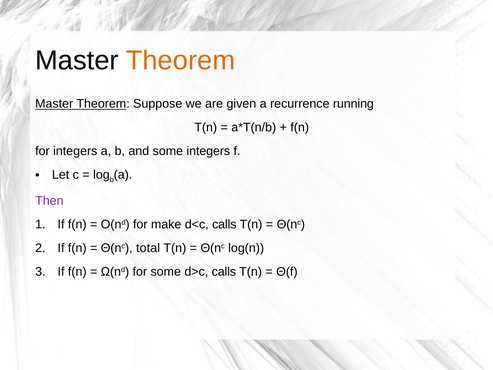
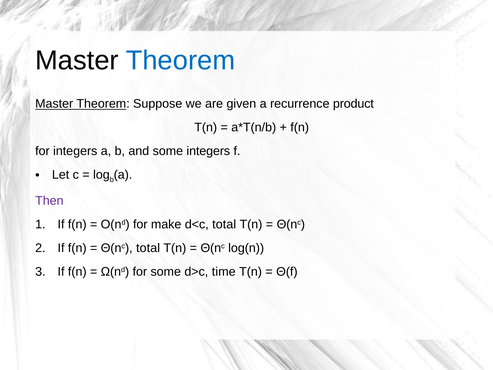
Theorem colour: orange -> blue (180, 60)
running: running -> product (353, 104)
d<c calls: calls -> total (224, 224)
d>c calls: calls -> time (224, 272)
